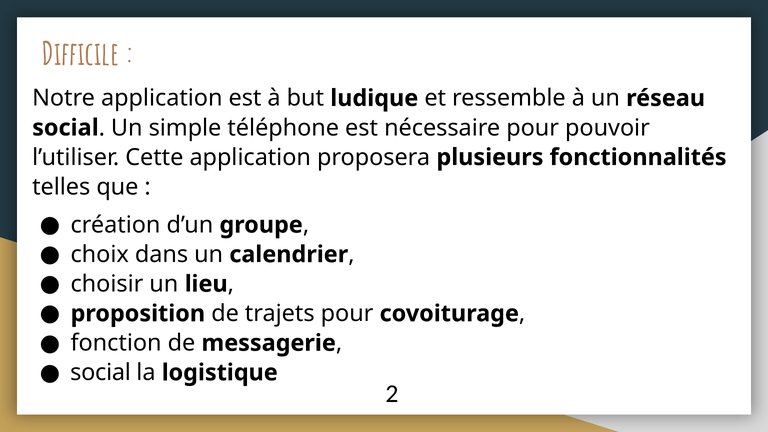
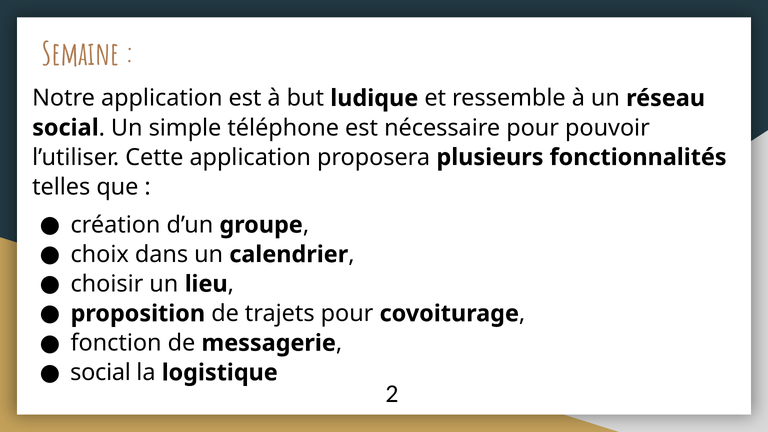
Difficile: Difficile -> Semaine (81, 54)
